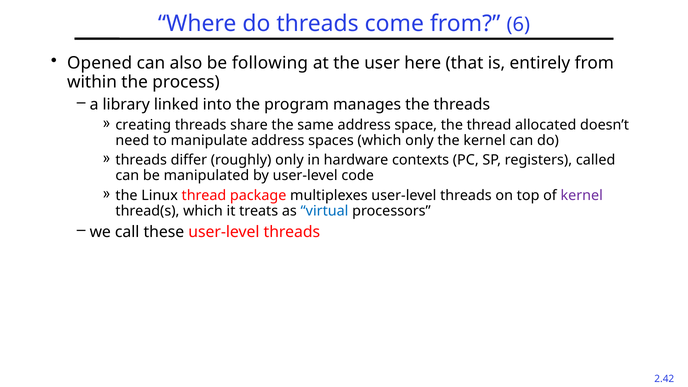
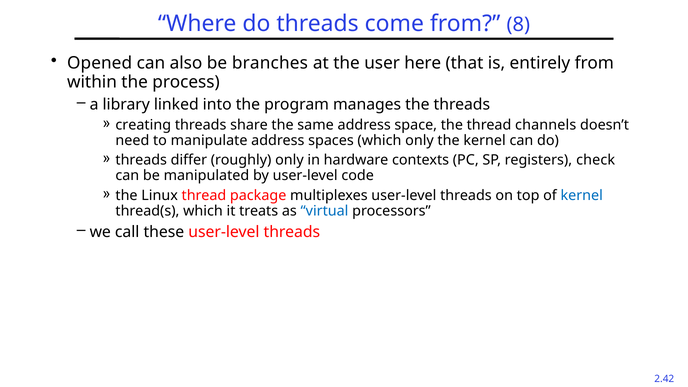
6: 6 -> 8 (518, 24)
following: following -> branches (270, 63)
allocated: allocated -> channels (546, 125)
called: called -> check (596, 160)
kernel colour: purple -> blue (582, 195)
